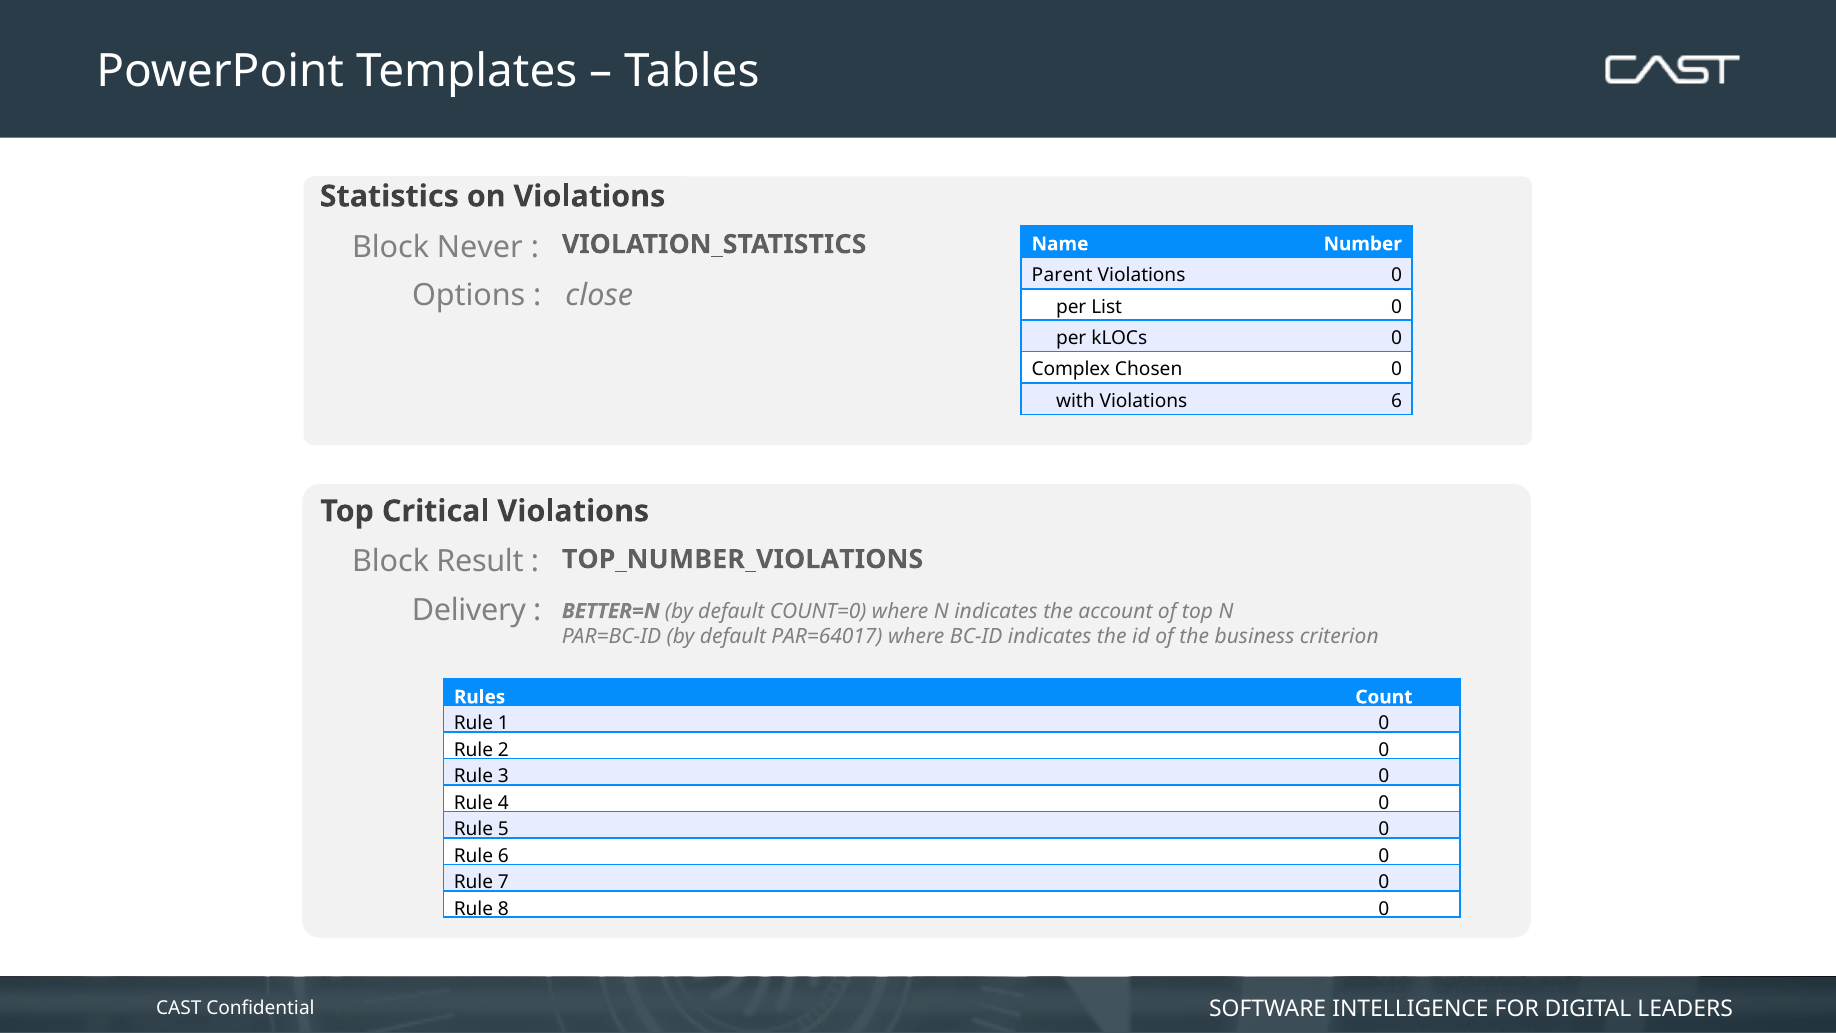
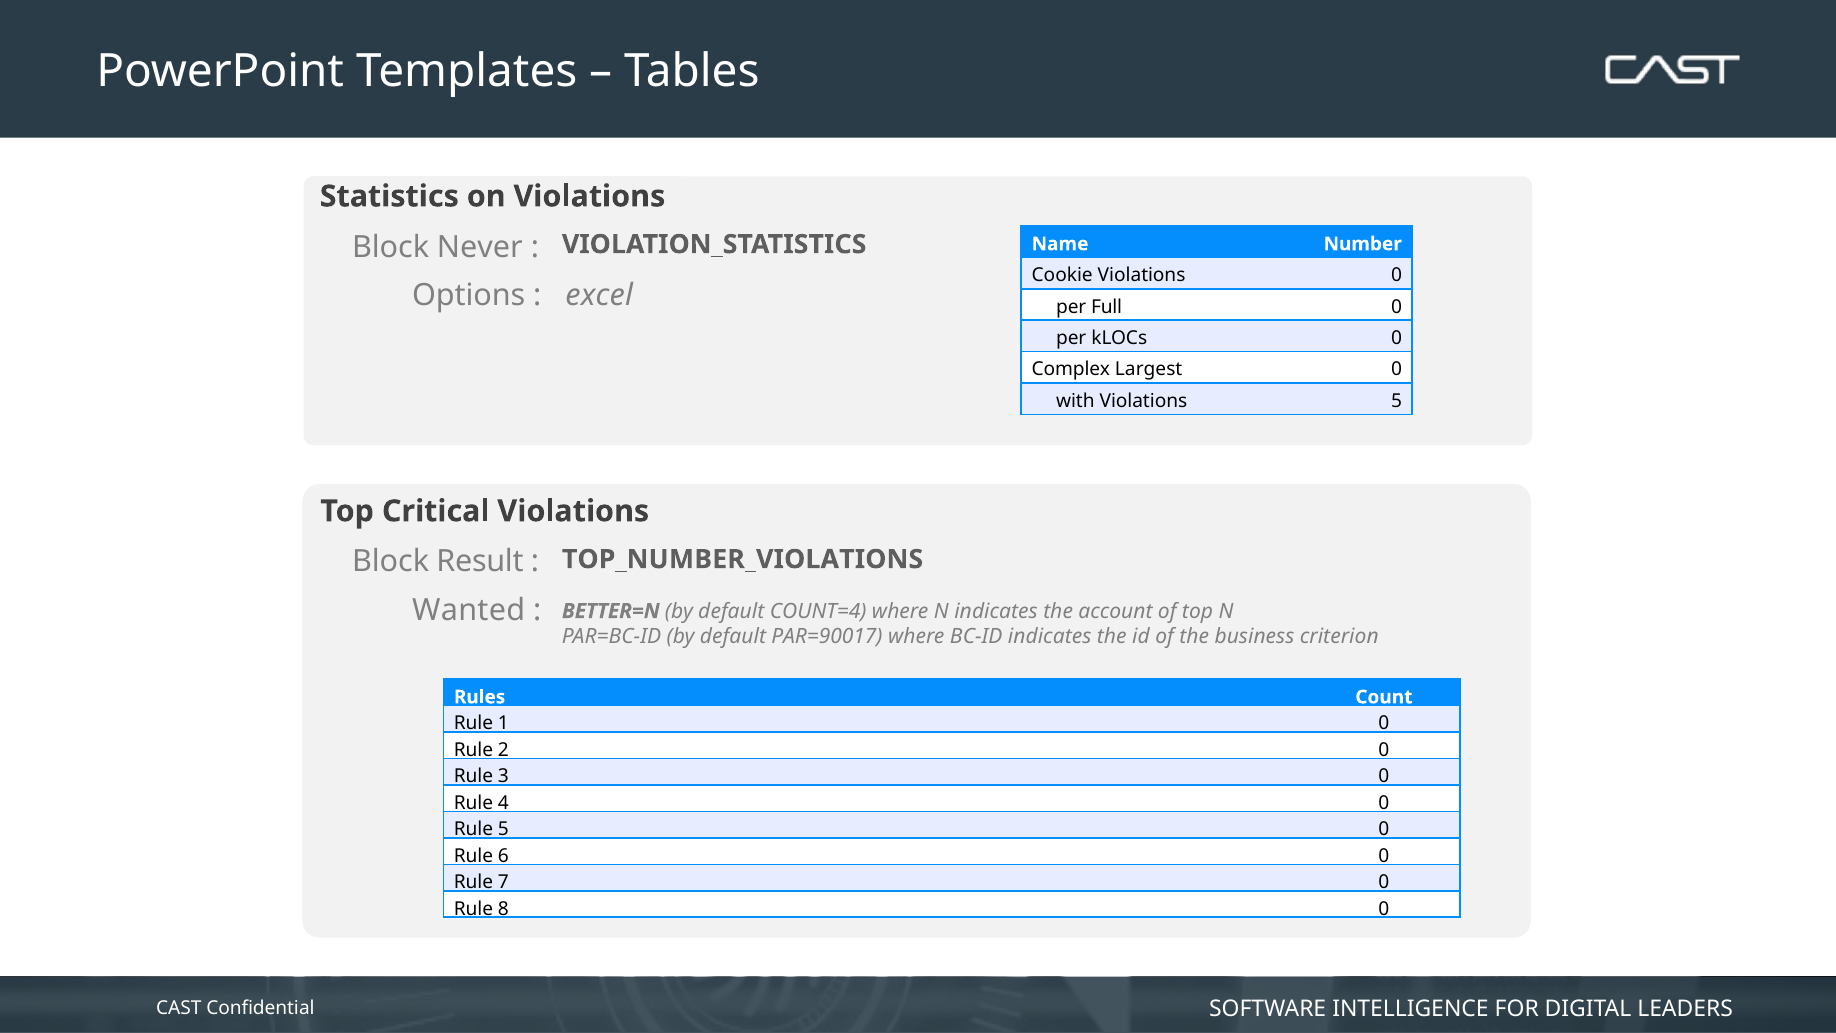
Parent: Parent -> Cookie (1062, 275)
close: close -> excel (599, 295)
List: List -> Full (1107, 307)
Chosen: Chosen -> Largest (1149, 369)
Violations 6: 6 -> 5 (1397, 401)
Delivery: Delivery -> Wanted (469, 610)
COUNT=0: COUNT=0 -> COUNT=4 (818, 611)
PAR=64017: PAR=64017 -> PAR=90017 (827, 636)
